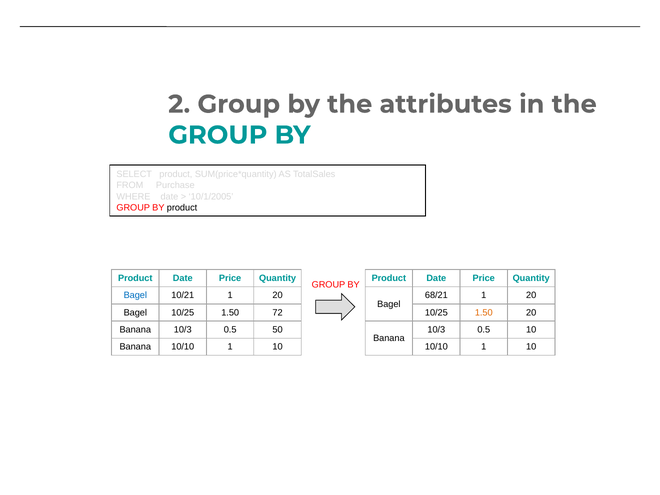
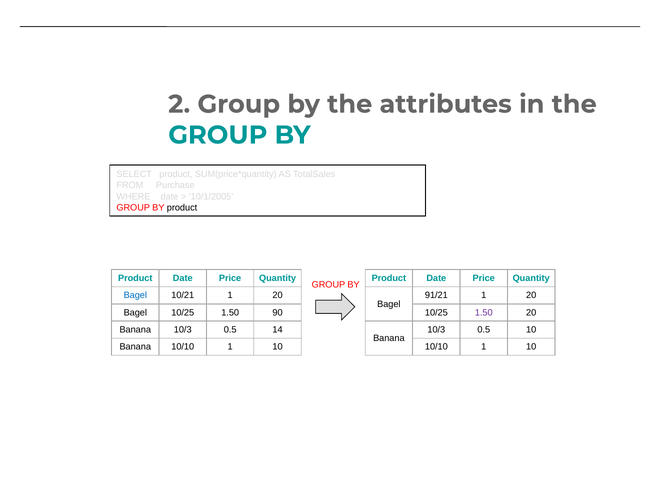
68/21: 68/21 -> 91/21 (436, 295)
72: 72 -> 90 (278, 313)
1.50 colour: orange -> purple (484, 313)
50: 50 -> 14 (278, 330)
